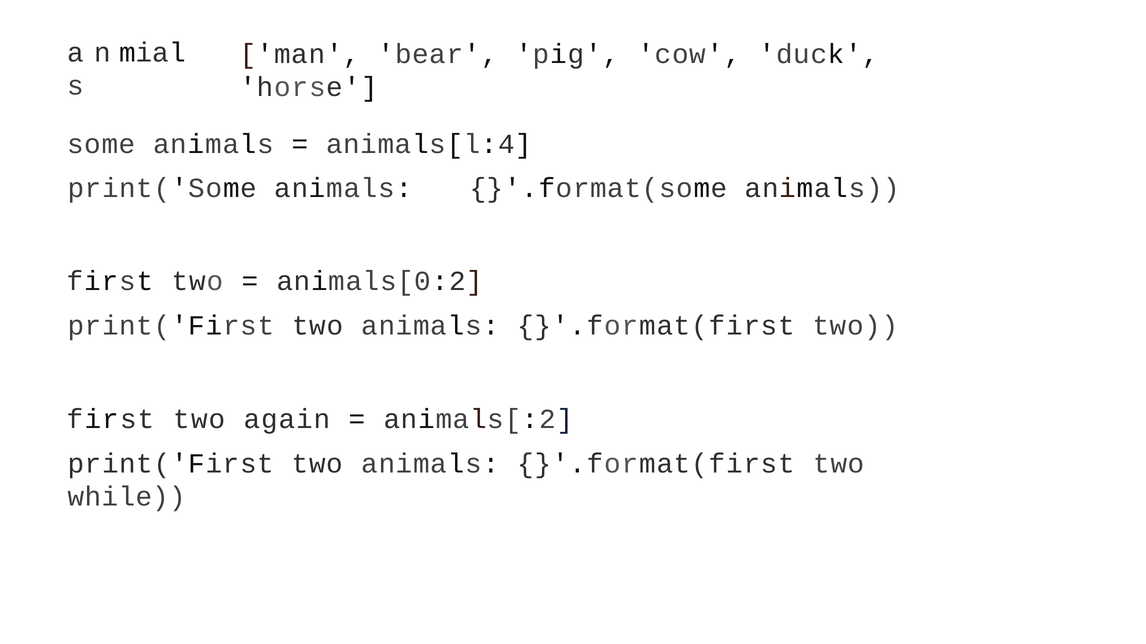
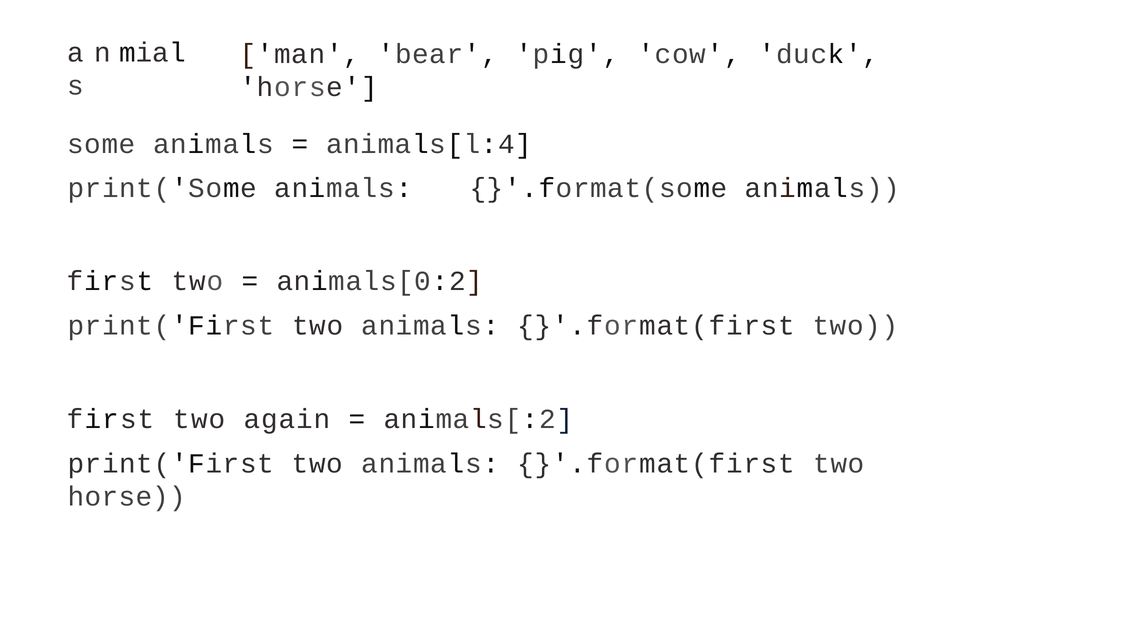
while: while -> horse (127, 497)
